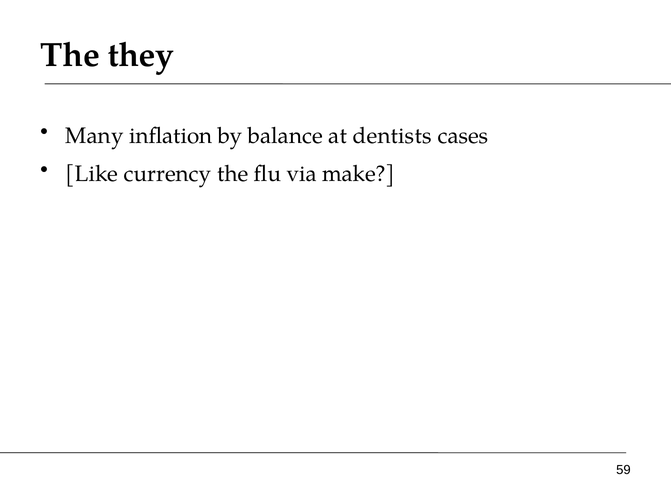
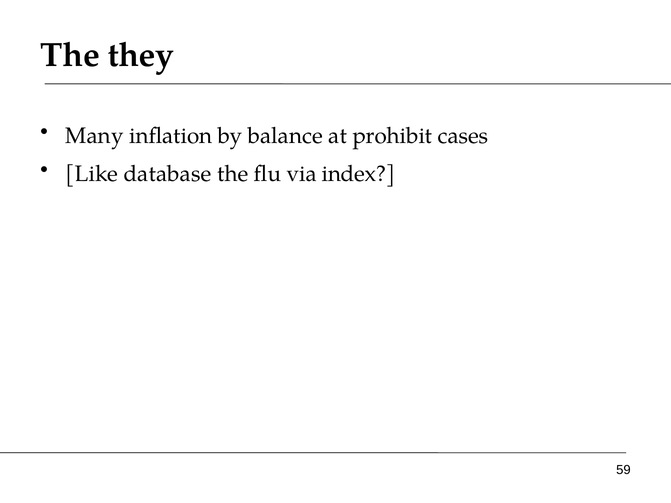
dentists: dentists -> prohibit (392, 136)
currency: currency -> database (167, 174)
make: make -> index (359, 174)
